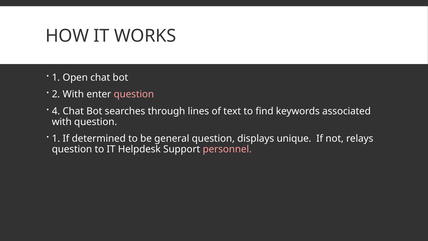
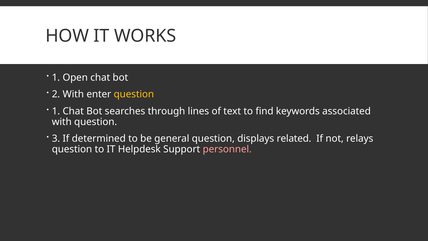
question colour: pink -> yellow (134, 94)
4: 4 -> 1 (56, 111)
1: 1 -> 3 (56, 139)
unique: unique -> related (294, 139)
